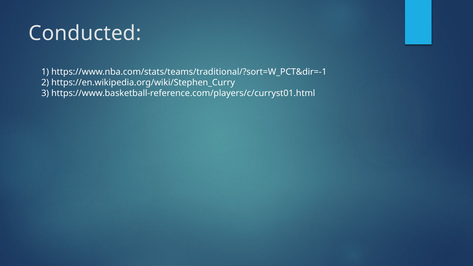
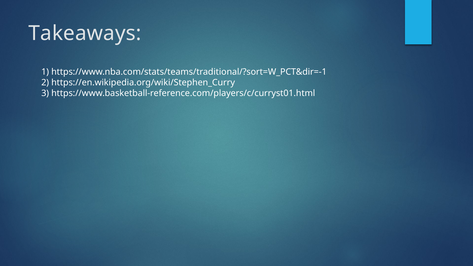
Conducted: Conducted -> Takeaways (85, 33)
